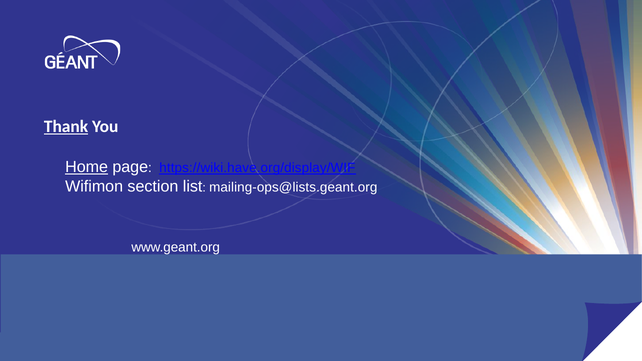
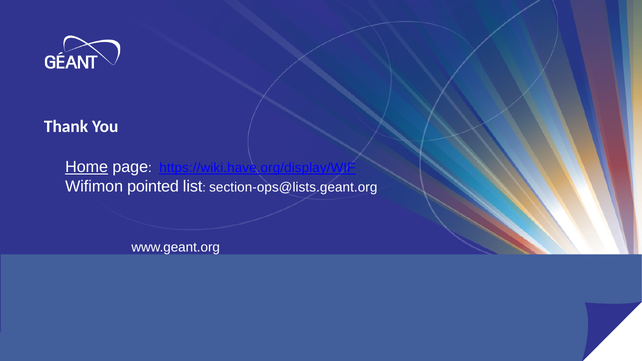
Thank underline: present -> none (66, 127)
section: section -> pointed (153, 186)
mailing-ops@lists.geant.org: mailing-ops@lists.geant.org -> section-ops@lists.geant.org (293, 187)
